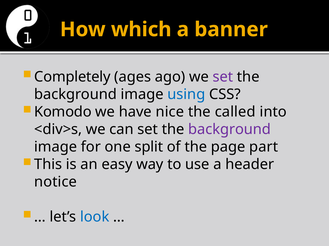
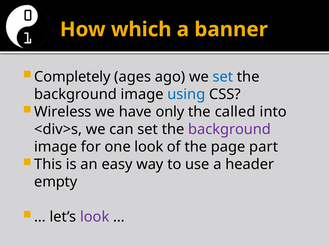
set colour: purple -> blue (223, 77)
Komodo: Komodo -> Wireless (63, 112)
nice: nice -> only (170, 112)
one split: split -> look (149, 147)
notice: notice -> empty (56, 182)
look colour: blue -> purple (95, 217)
